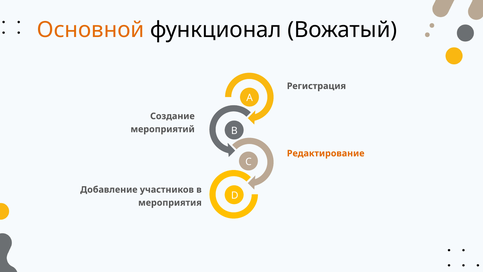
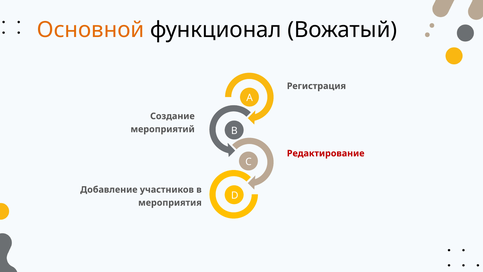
Редактирование colour: orange -> red (326, 153)
